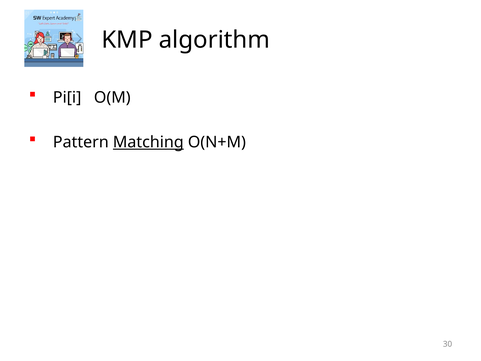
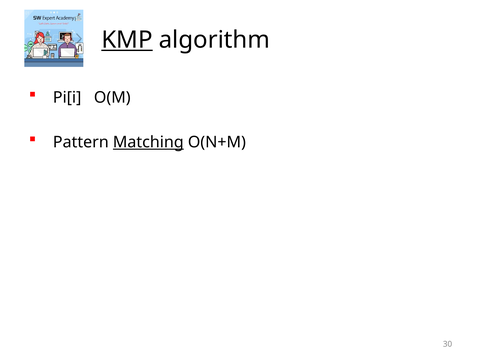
KMP underline: none -> present (127, 40)
